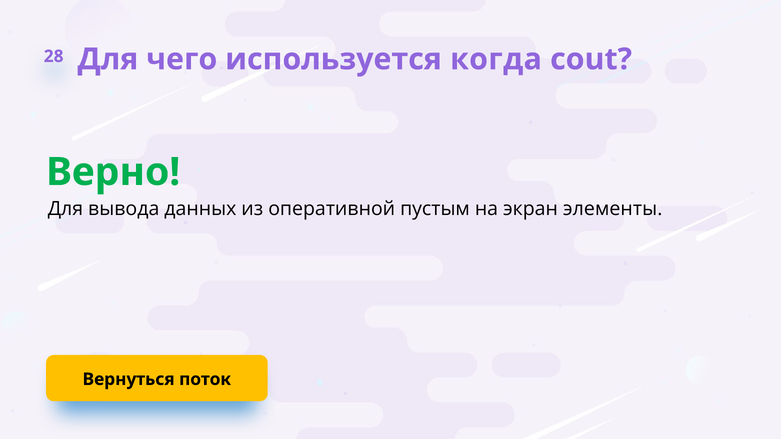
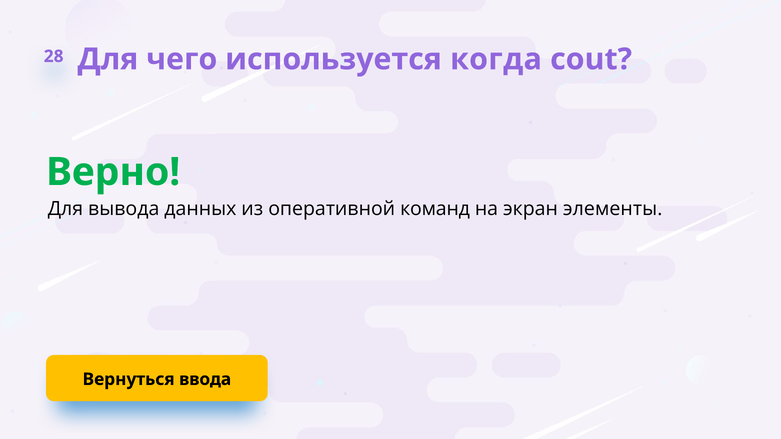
пустым: пустым -> команд (435, 209)
поток: поток -> ввода (205, 380)
